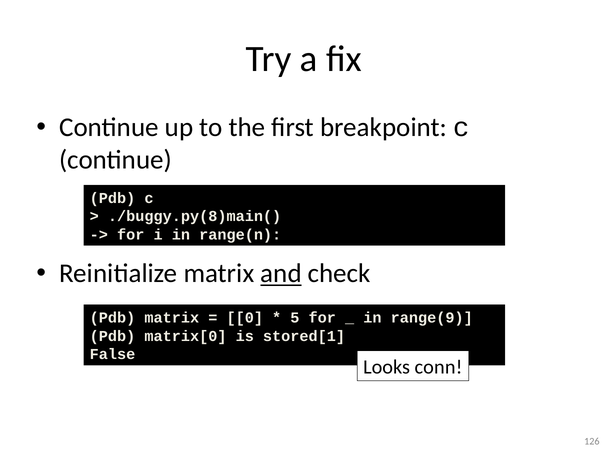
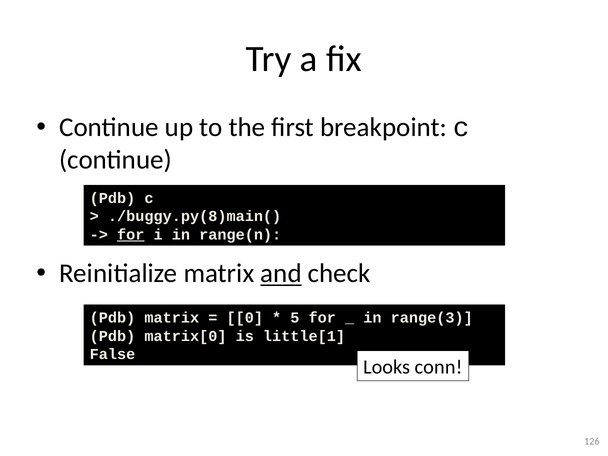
for underline: none -> present (131, 235)
range(9: range(9 -> range(3 (432, 318)
stored[1: stored[1 -> little[1 (304, 336)
